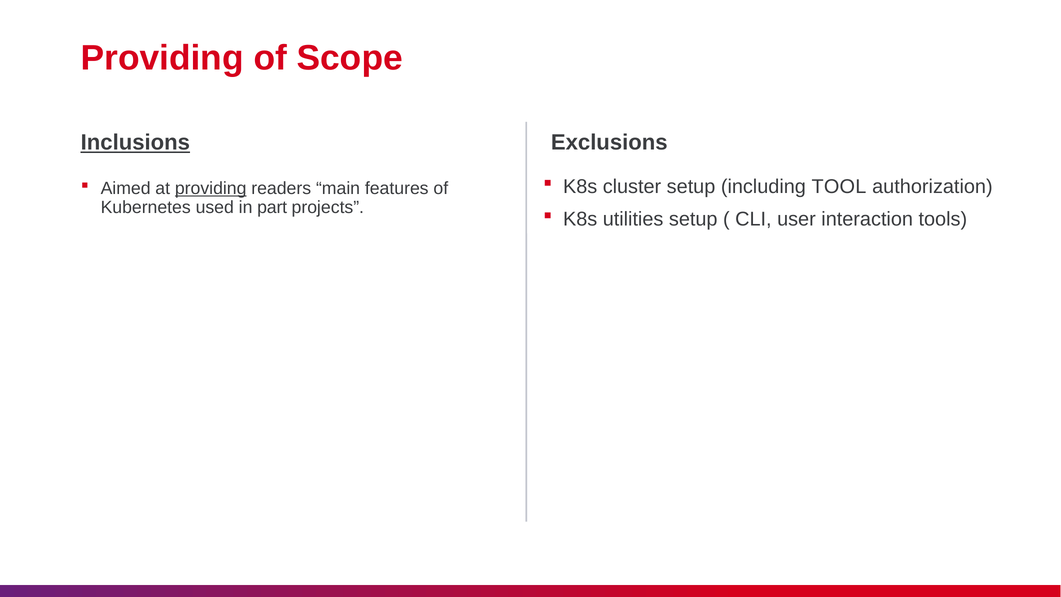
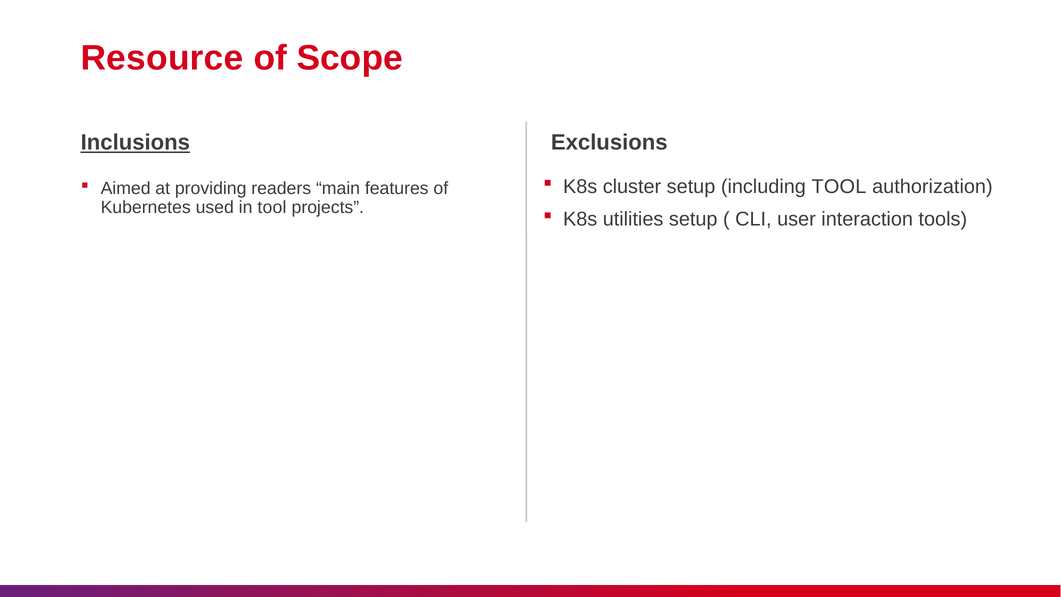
Providing: Providing -> Resource (162, 58)
providing underline: present -> none (211, 188)
in part: part -> tool (272, 207)
